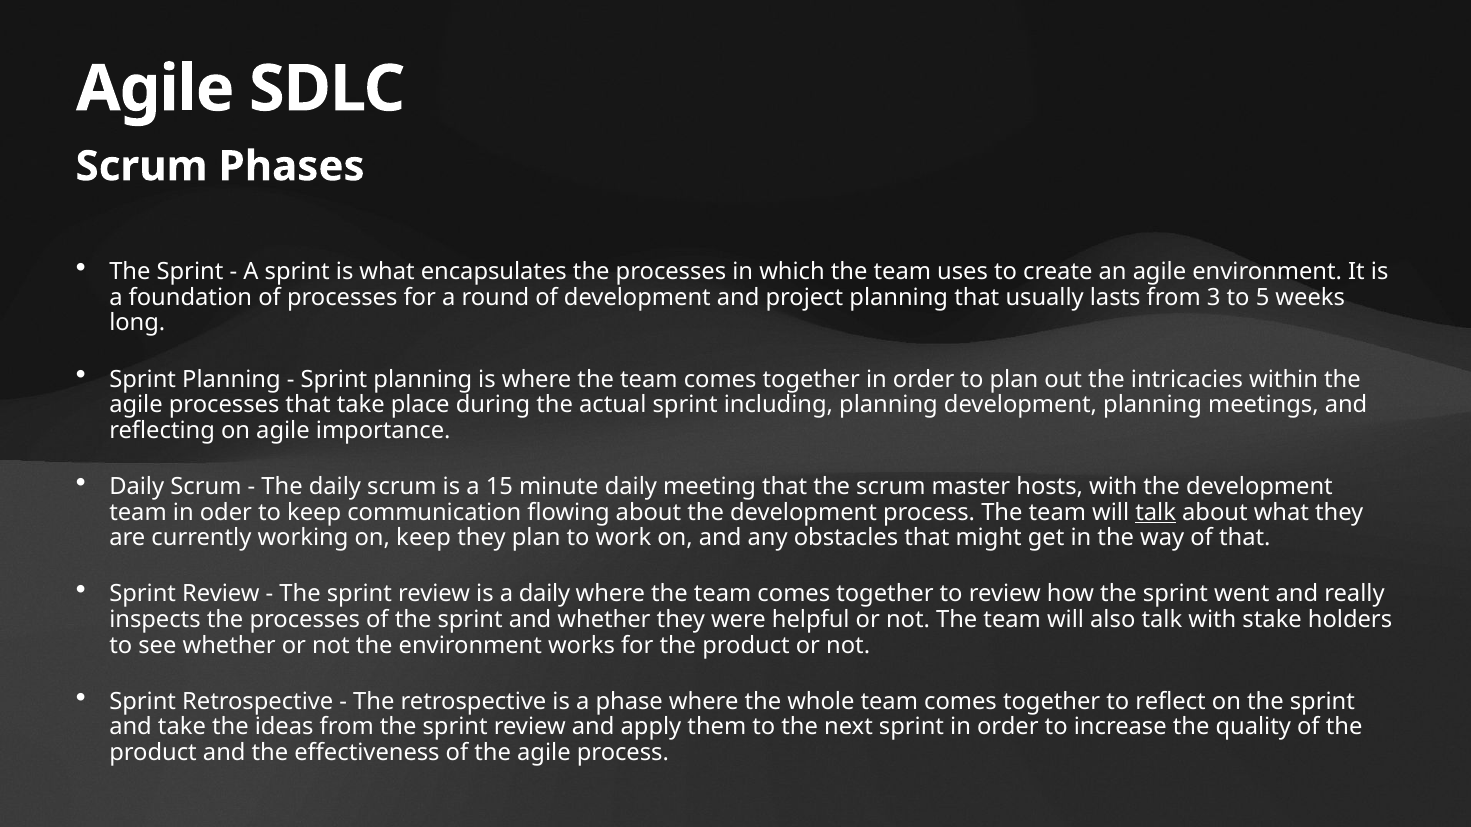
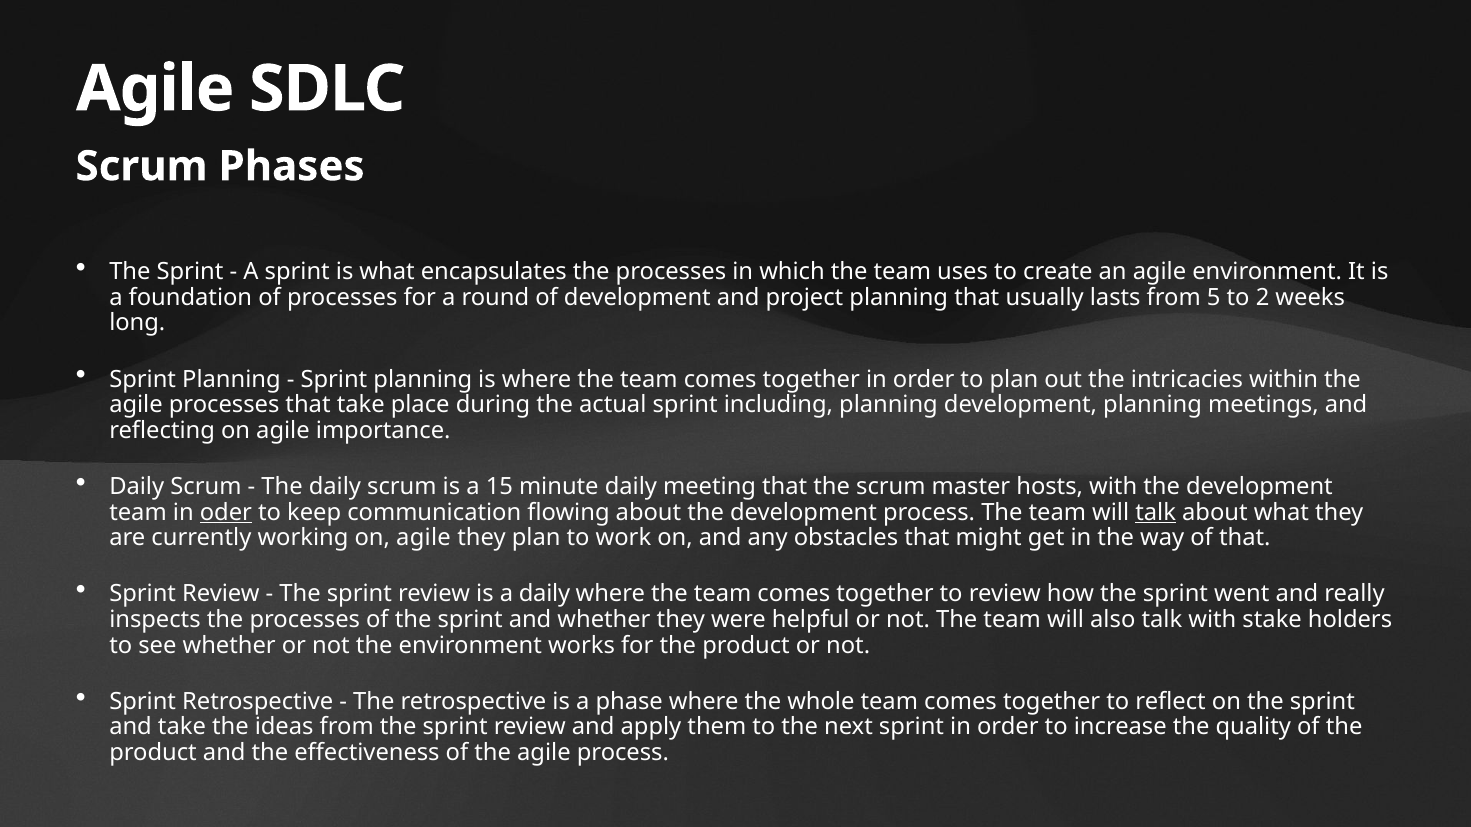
3: 3 -> 5 (1214, 298)
5: 5 -> 2 (1263, 298)
oder underline: none -> present (226, 513)
working on keep: keep -> agile (424, 538)
